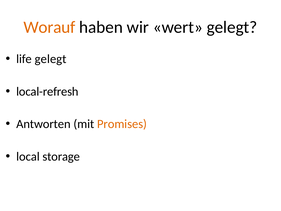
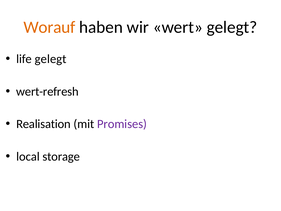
local-refresh: local-refresh -> wert-refresh (47, 91)
Antworten: Antworten -> Realisation (43, 124)
Promises colour: orange -> purple (122, 124)
